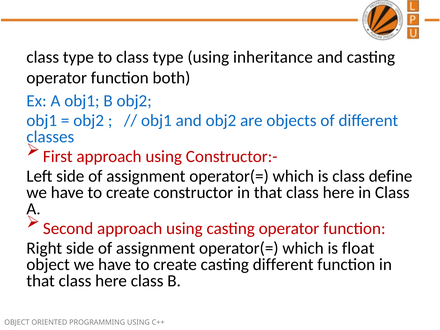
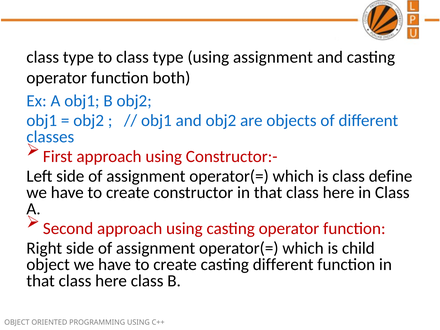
using inheritance: inheritance -> assignment (273, 57)
float: float -> child (358, 248)
